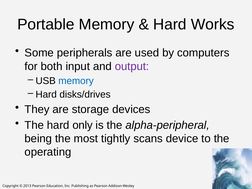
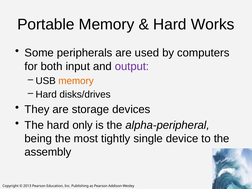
memory colour: blue -> orange (76, 81)
scans: scans -> single (148, 139)
operating: operating -> assembly (48, 152)
